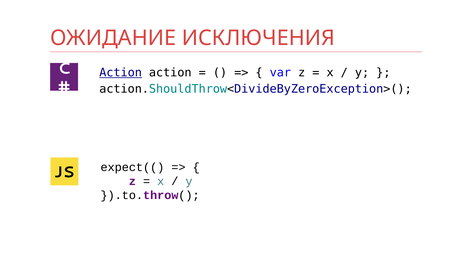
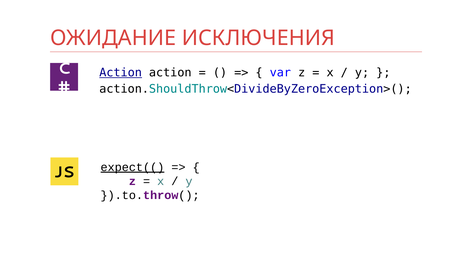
expect(( underline: none -> present (132, 167)
